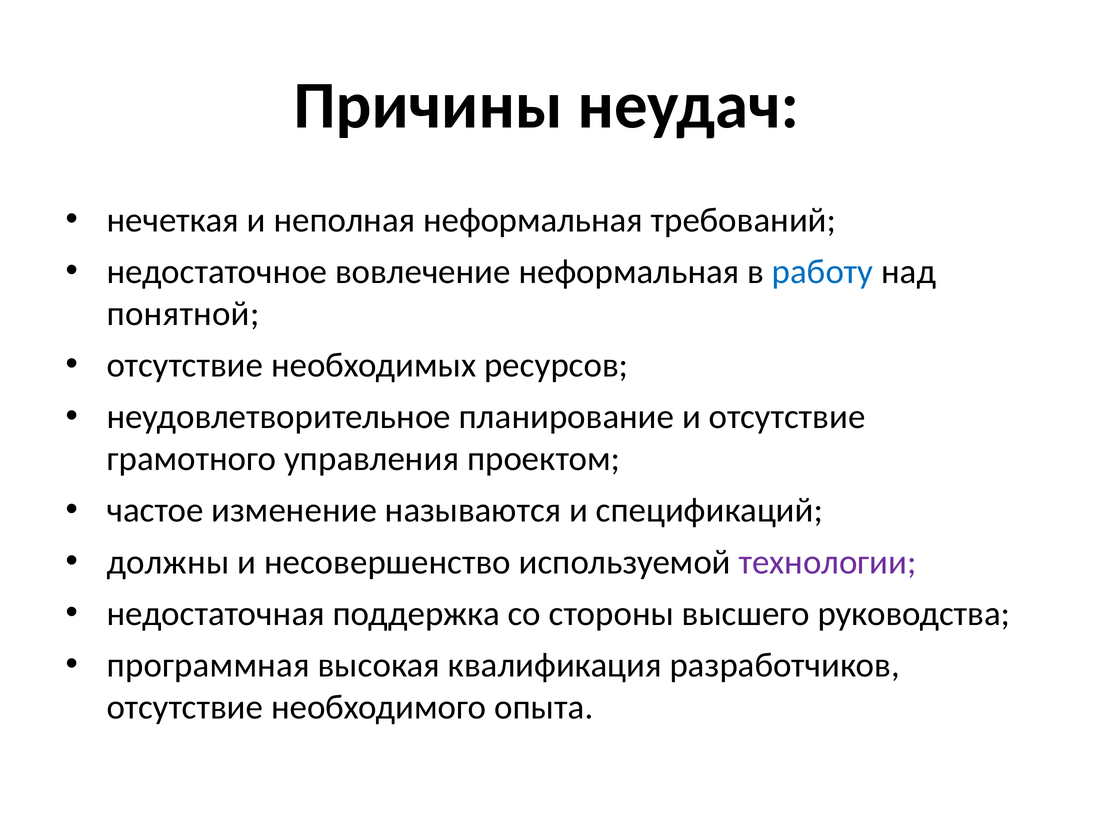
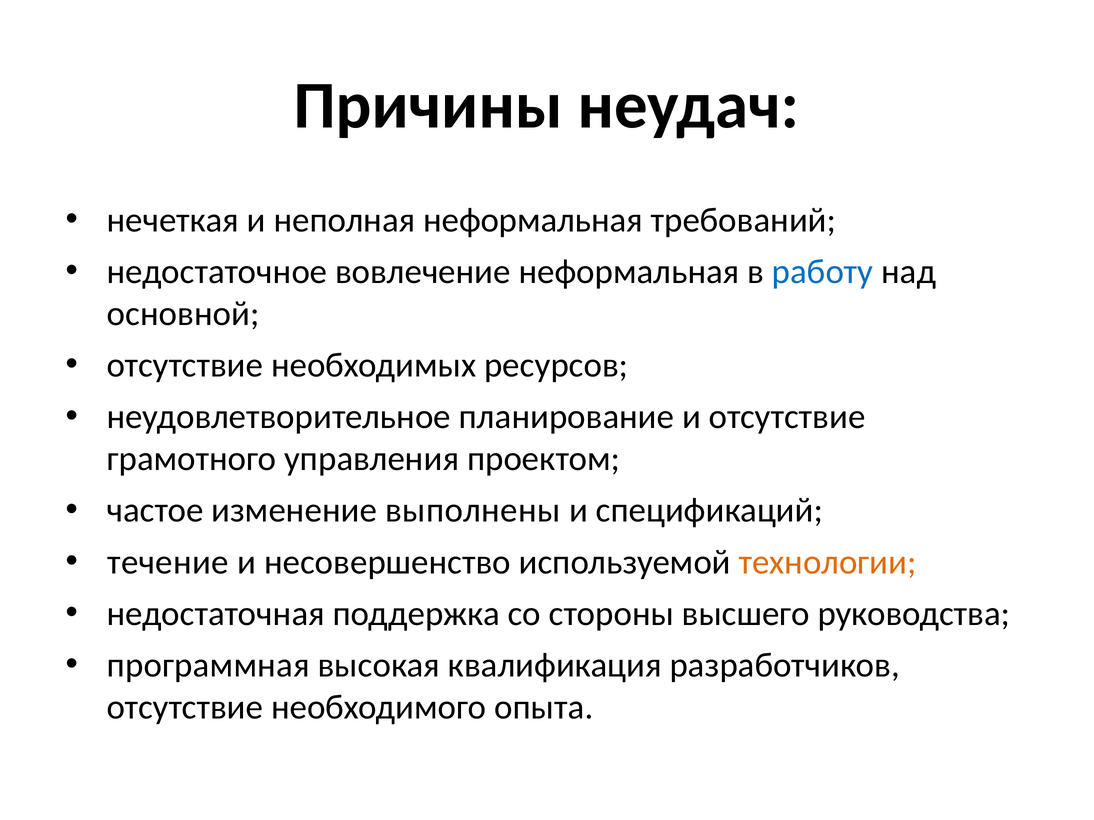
понятной: понятной -> основной (183, 314)
называются: называются -> выполнены (473, 511)
должны: должны -> течение (168, 562)
технологии colour: purple -> orange (828, 562)
